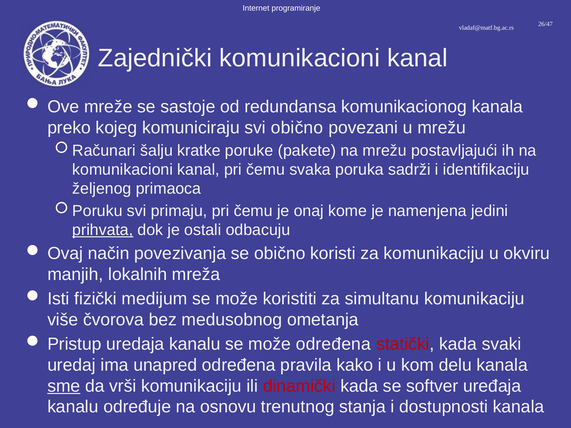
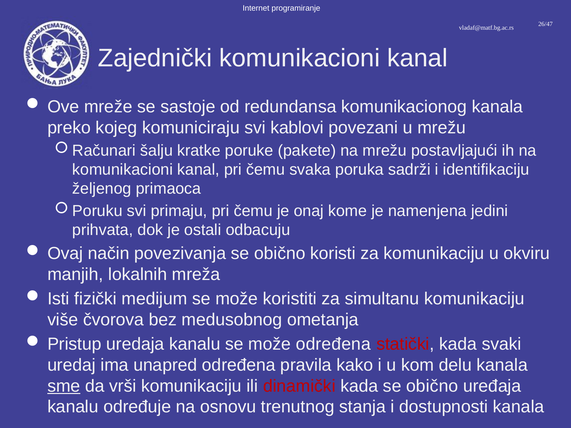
svi obično: obično -> kablovi (297, 128)
prihvata underline: present -> none (103, 230)
kada se softver: softver -> obično (432, 386)
